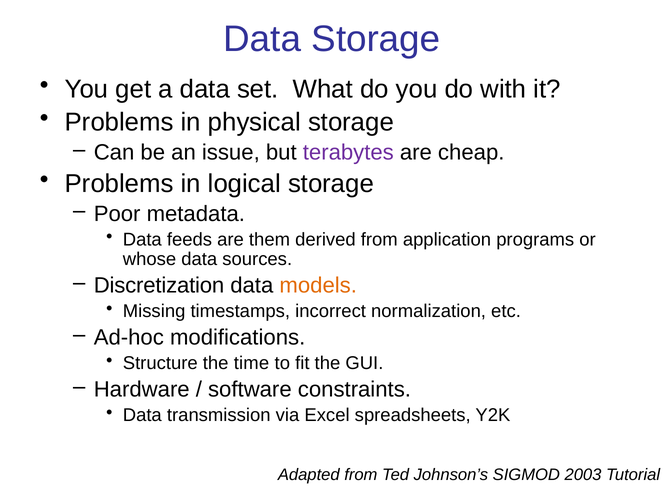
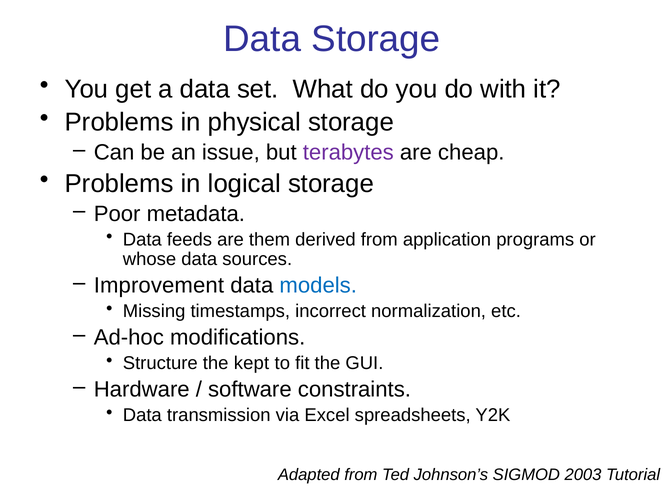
Discretization: Discretization -> Improvement (159, 286)
models colour: orange -> blue (318, 286)
time: time -> kept (251, 363)
